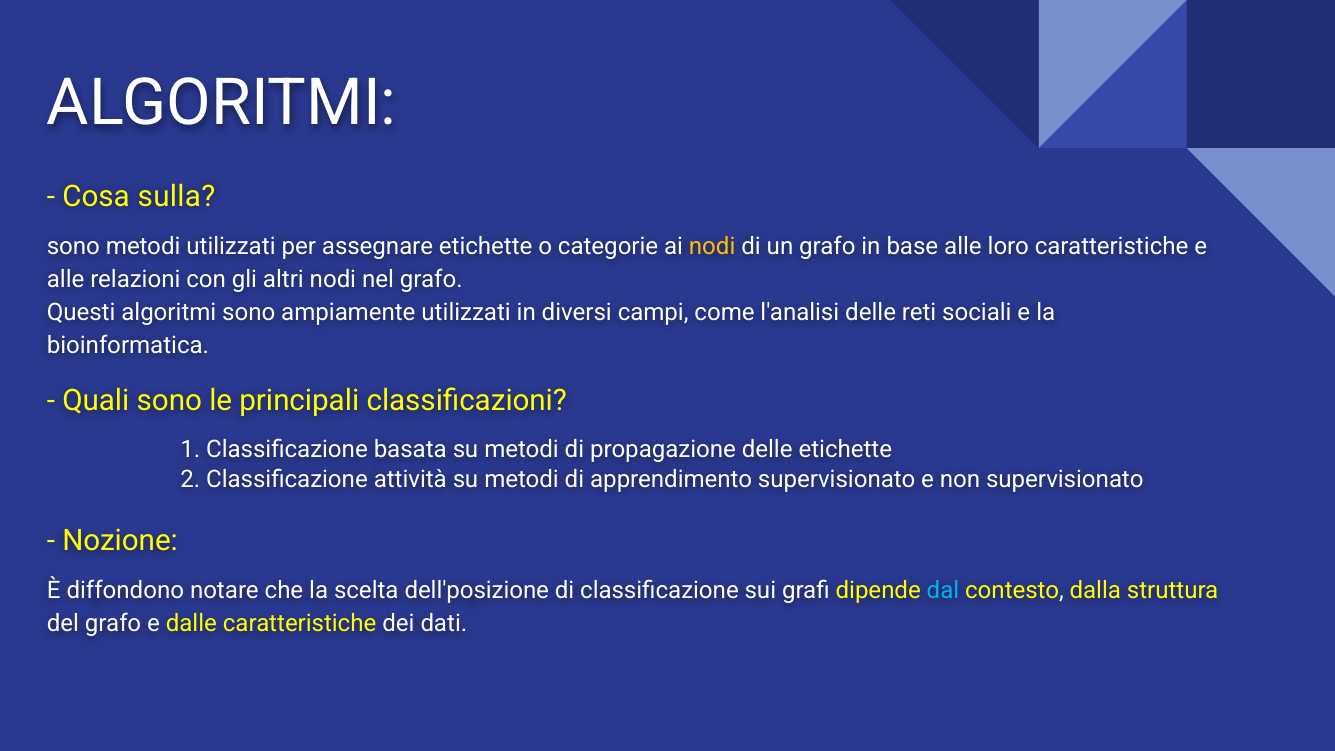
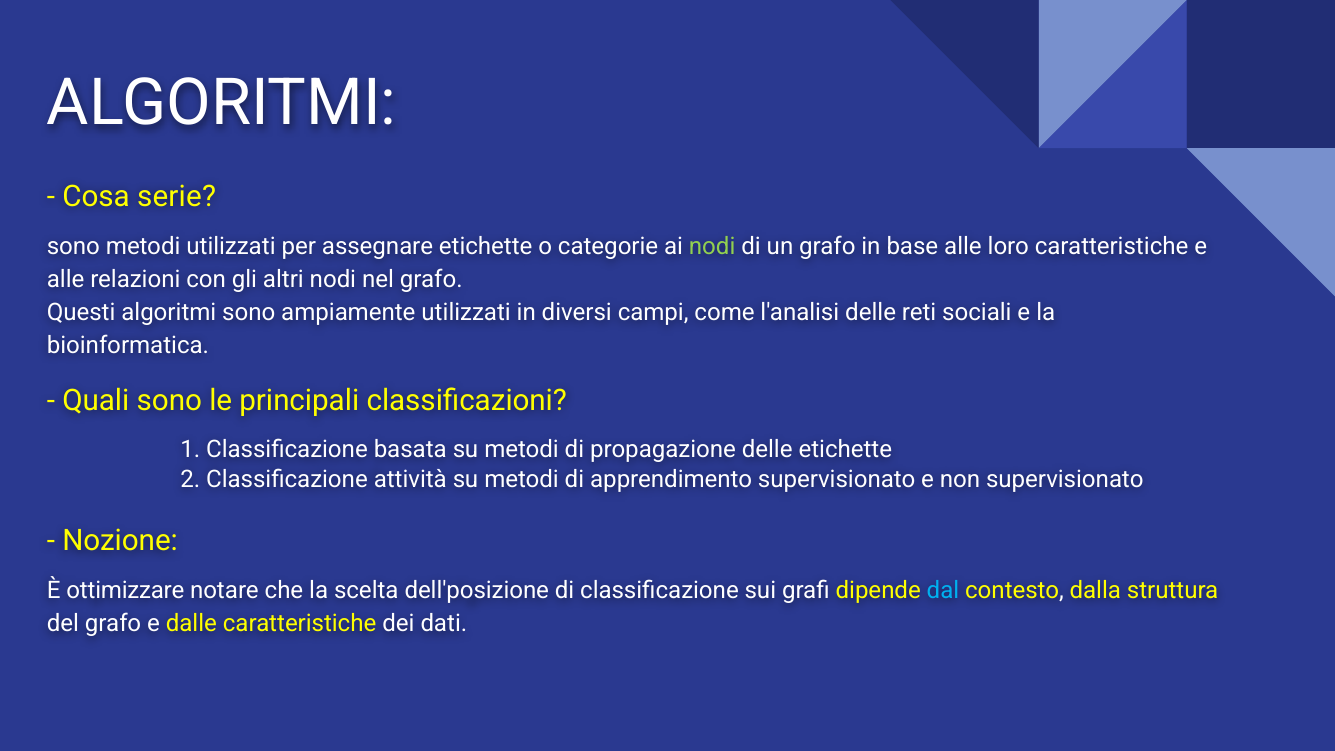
sulla: sulla -> serie (177, 197)
nodi colour: yellow -> light green (712, 246)
diffondono: diffondono -> ottimizzare (125, 591)
